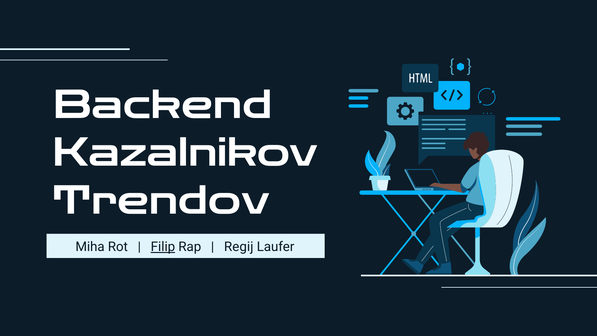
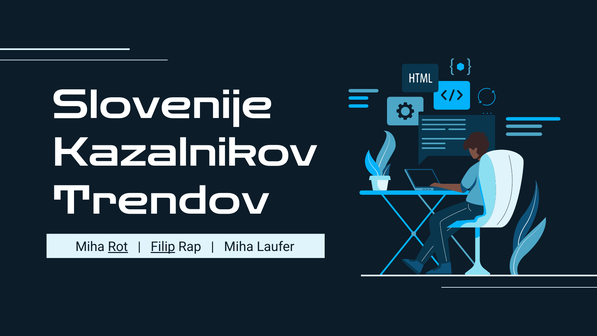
Backend: Backend -> Slovenije (163, 105)
Rot underline: none -> present (118, 247)
Regij: Regij -> Miha (239, 247)
